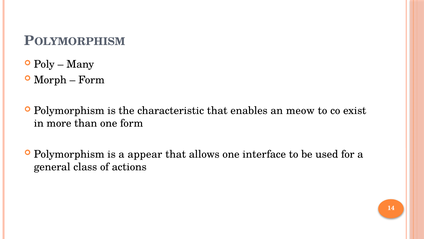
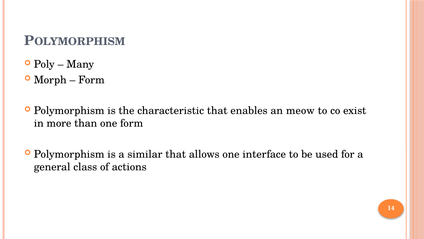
appear: appear -> similar (145, 154)
